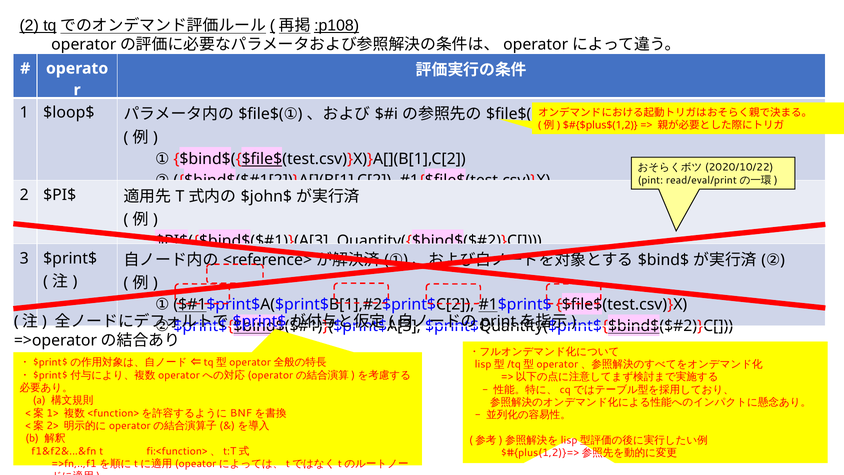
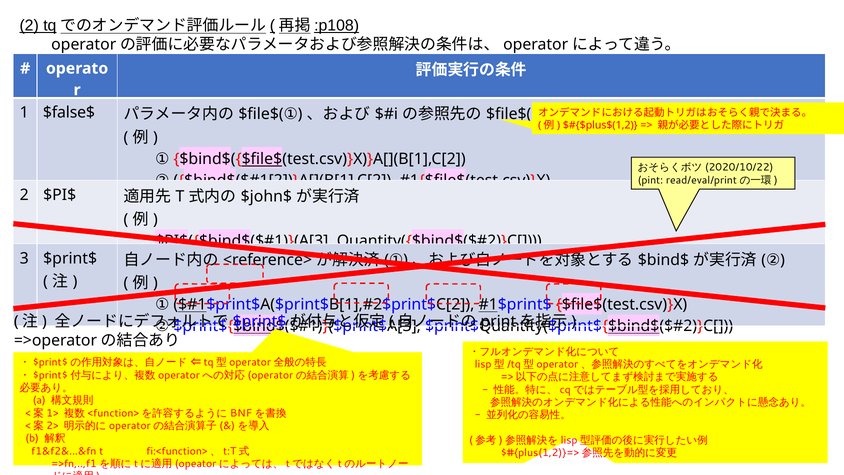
$loop$: $loop$ -> $false$ (69, 113)
